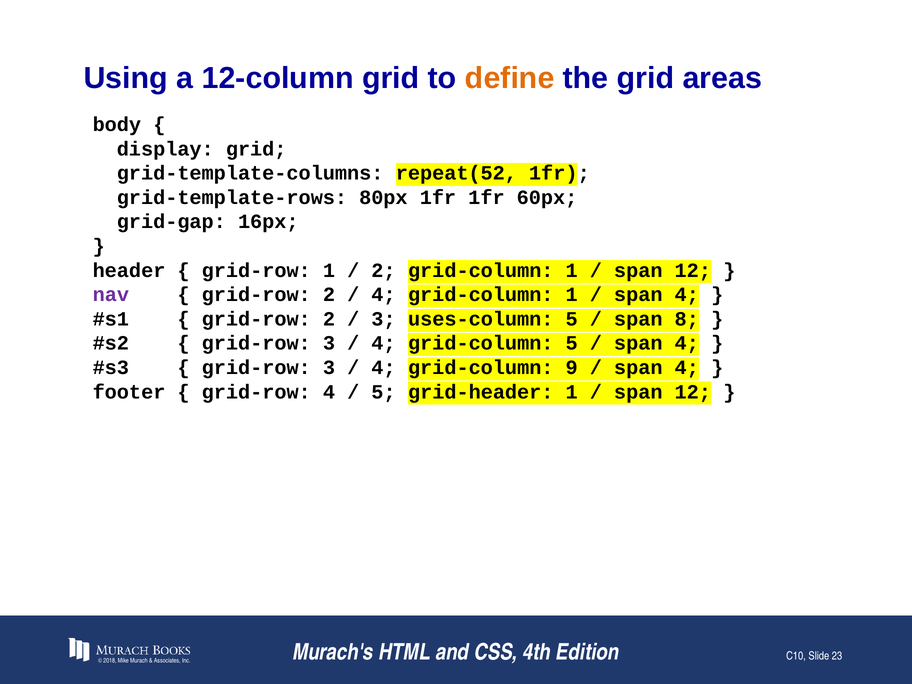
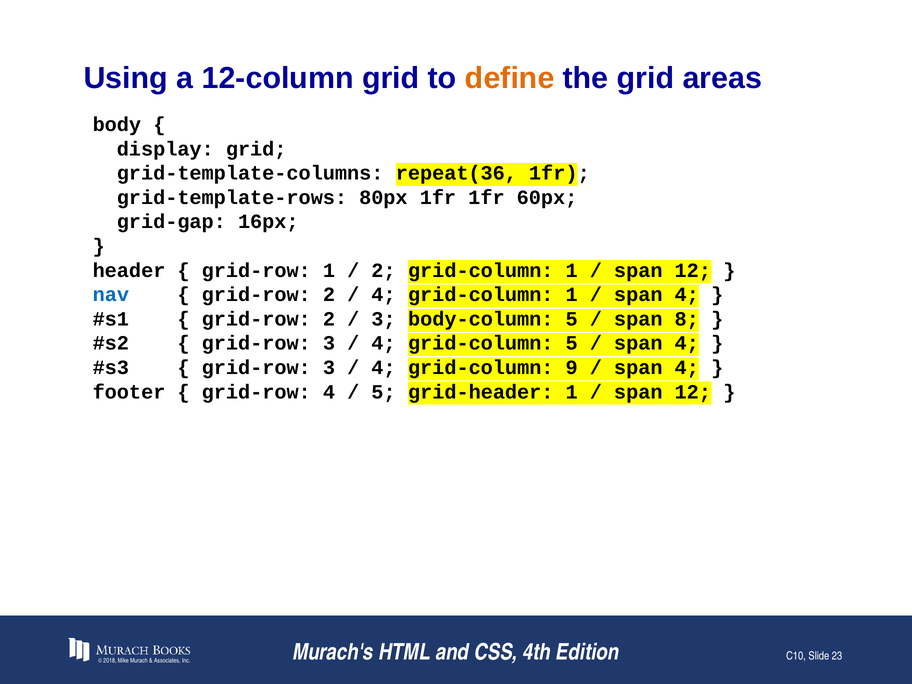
repeat(52: repeat(52 -> repeat(36 (456, 173)
nav colour: purple -> blue (111, 295)
uses-column: uses-column -> body-column (481, 319)
